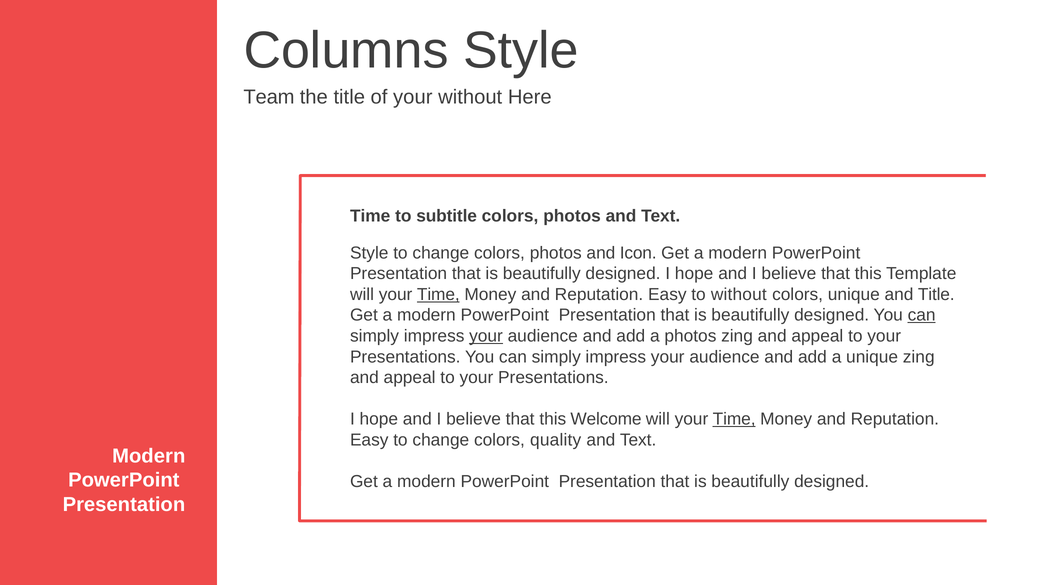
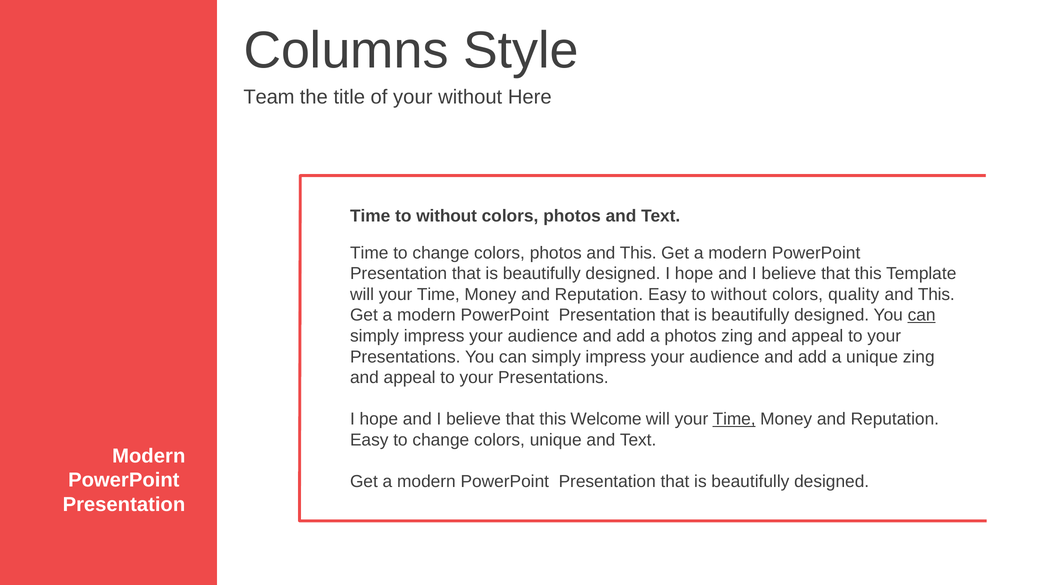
subtitle: subtitle -> without (447, 216)
Style: Style -> Time (369, 253)
photos and Icon: Icon -> This (638, 253)
Time underline: present -> none (438, 294)
colors unique: unique -> quality (854, 294)
Title: Title -> This (936, 294)
your underline: present -> none (486, 336)
colors quality: quality -> unique (556, 440)
